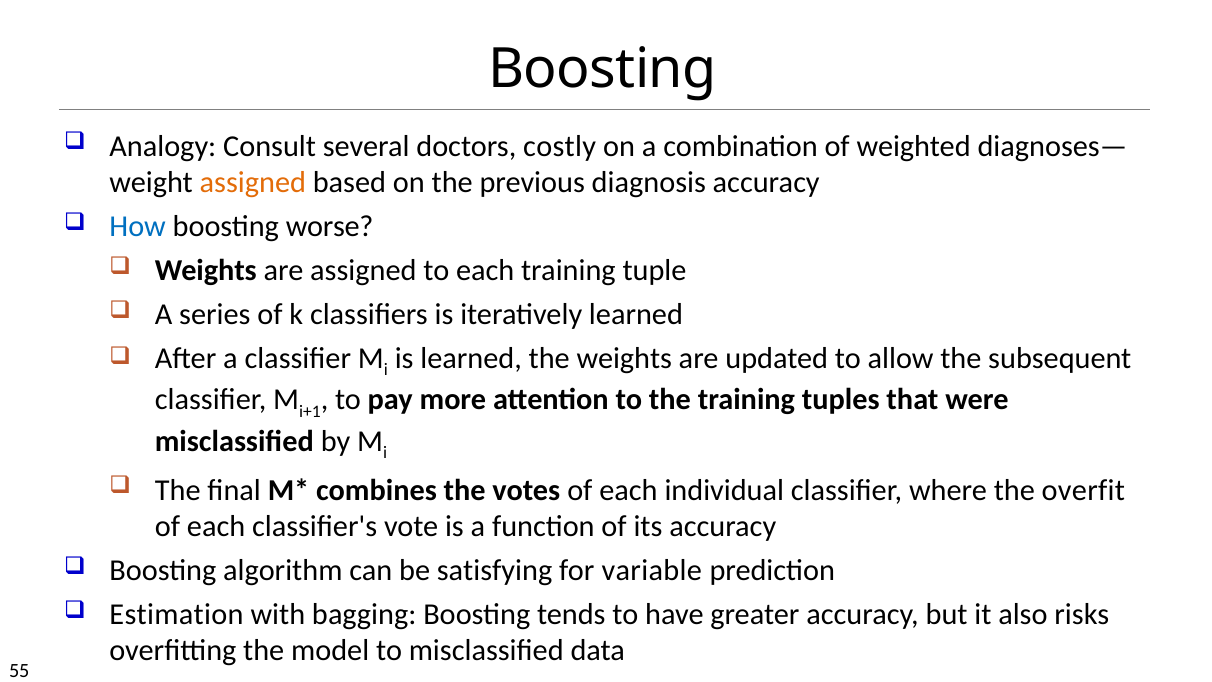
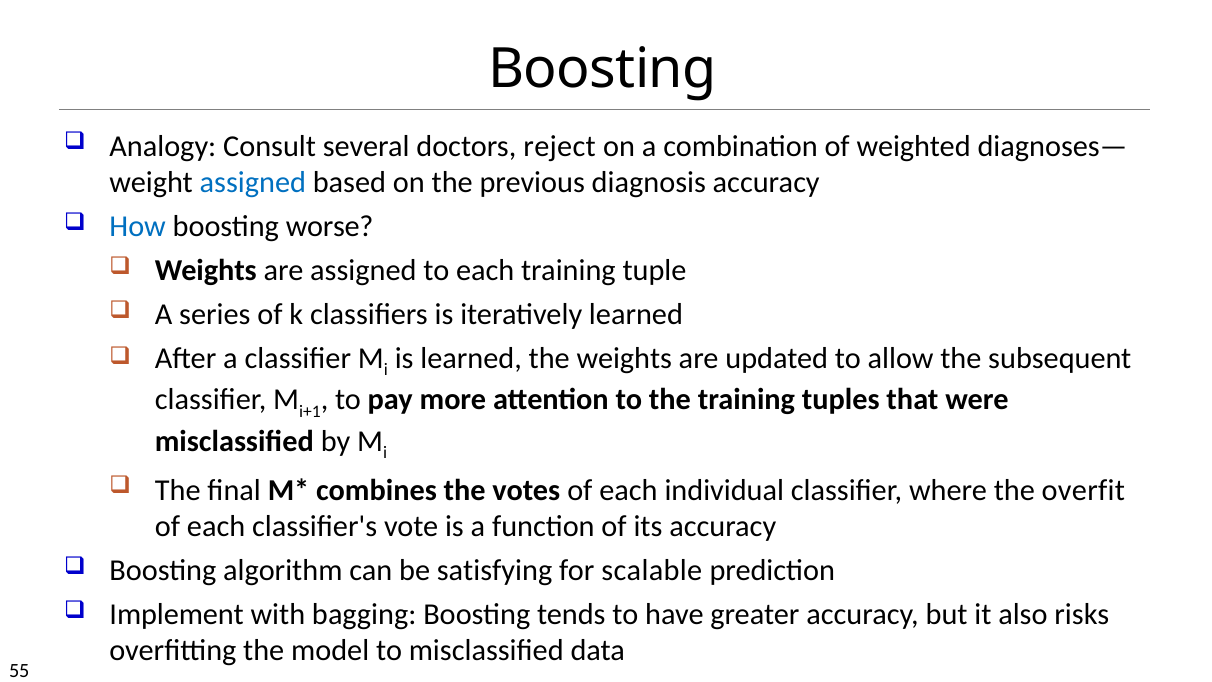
costly: costly -> reject (560, 146)
assigned colour: orange -> blue (253, 182)
variable: variable -> scalable (652, 570)
Estimation: Estimation -> Implement (177, 614)
